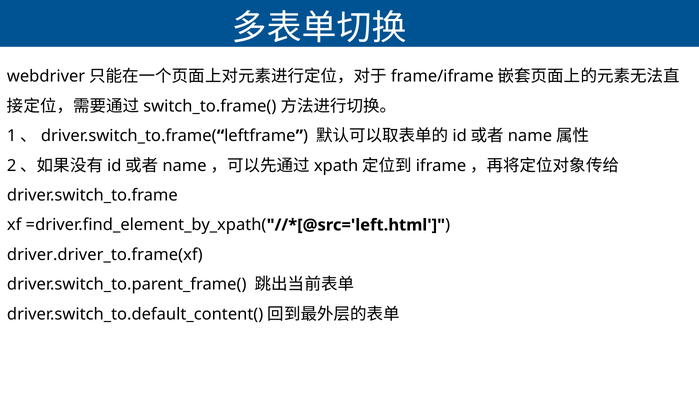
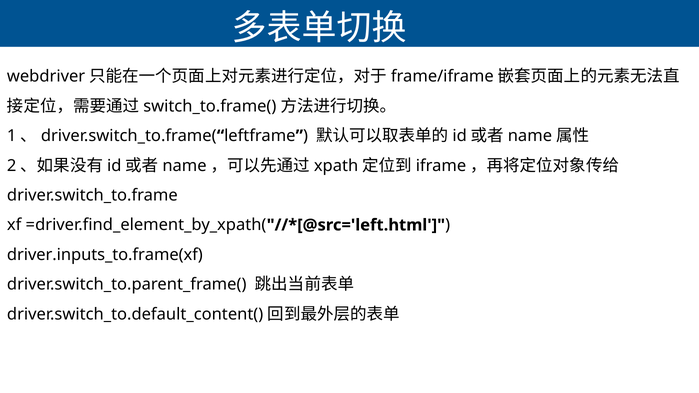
driver.driver_to.frame(xf: driver.driver_to.frame(xf -> driver.inputs_to.frame(xf (105, 255)
